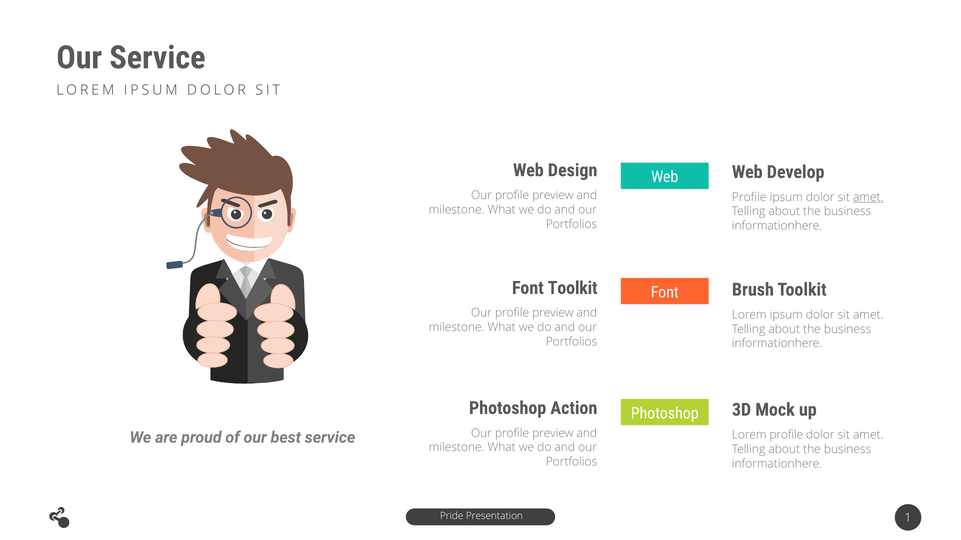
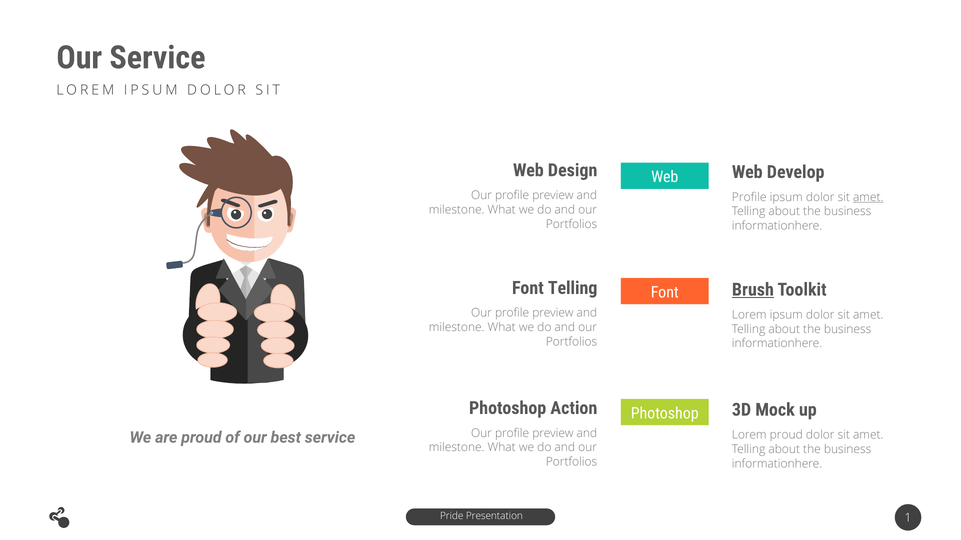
Font Toolkit: Toolkit -> Telling (573, 288)
Brush underline: none -> present (753, 290)
Lorem profile: profile -> proud (786, 435)
